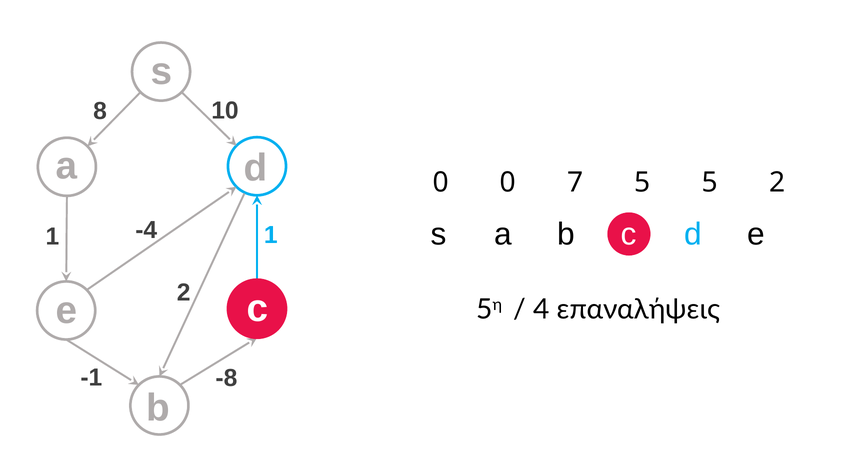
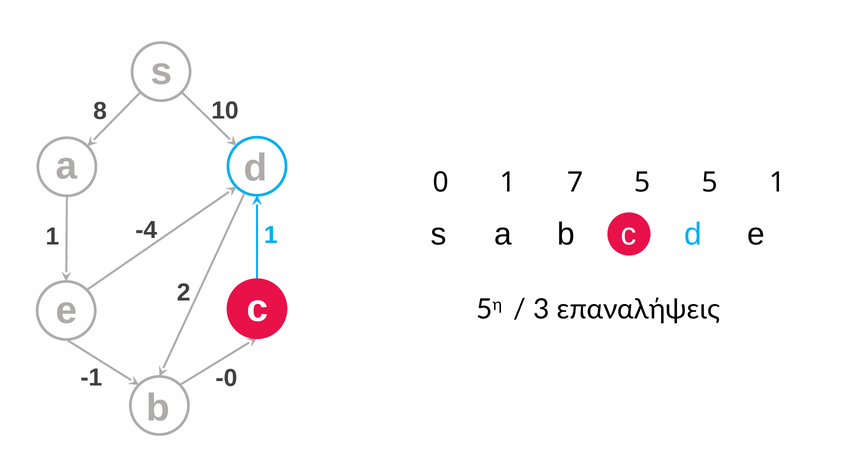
0 0: 0 -> 1 (508, 183)
5 2: 2 -> 1 (777, 183)
4: 4 -> 3 (541, 309)
-8: -8 -> -0 (226, 378)
